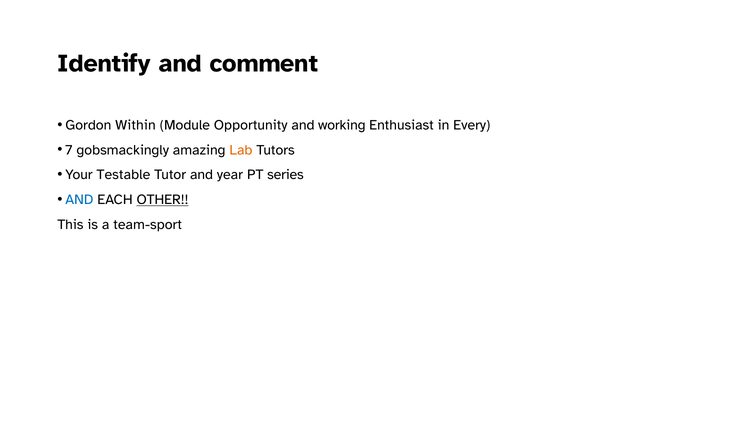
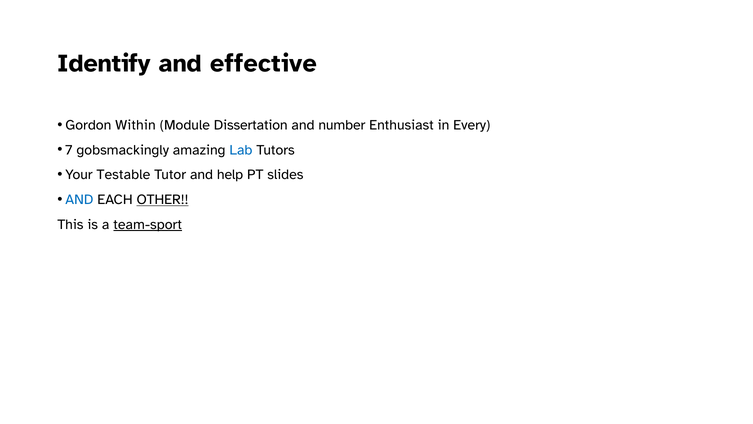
comment: comment -> effective (264, 63)
Opportunity: Opportunity -> Dissertation (251, 125)
working: working -> number (342, 125)
Lab colour: orange -> blue (241, 150)
year: year -> help (230, 175)
series: series -> slides (285, 175)
team-sport underline: none -> present (148, 224)
